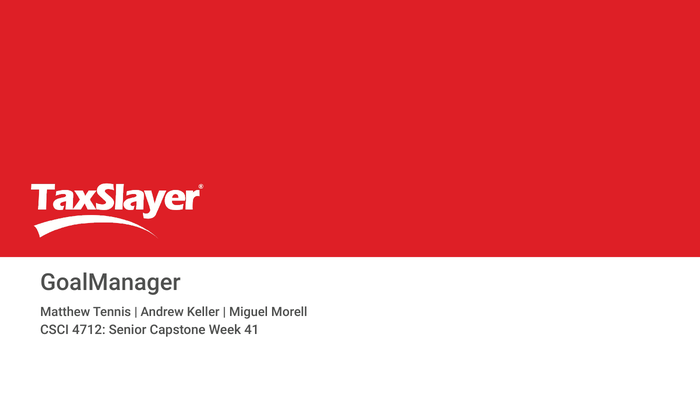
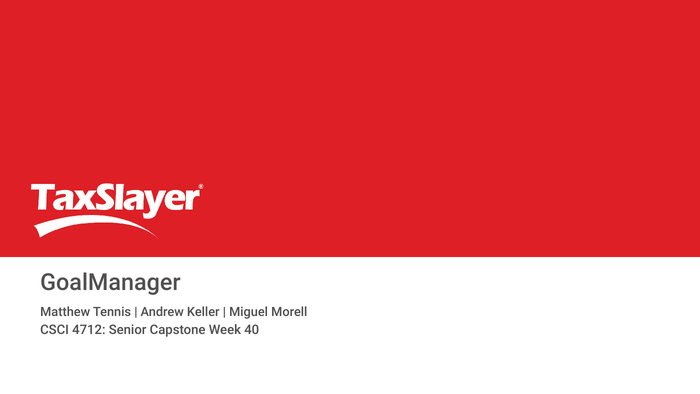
41: 41 -> 40 (252, 330)
